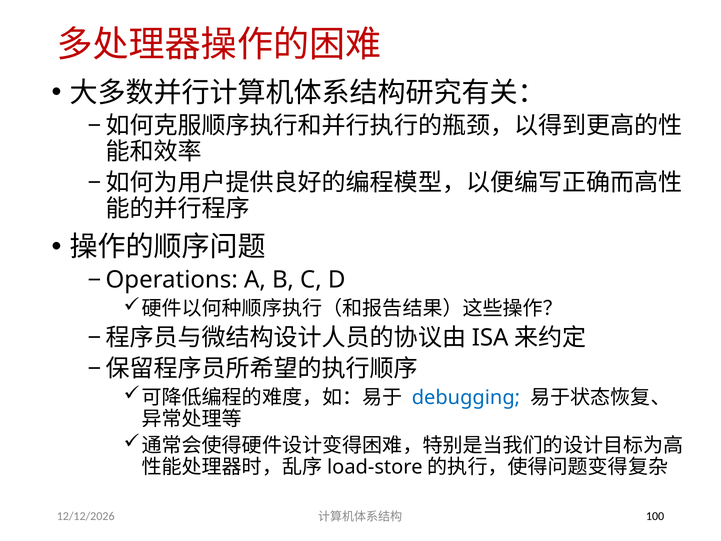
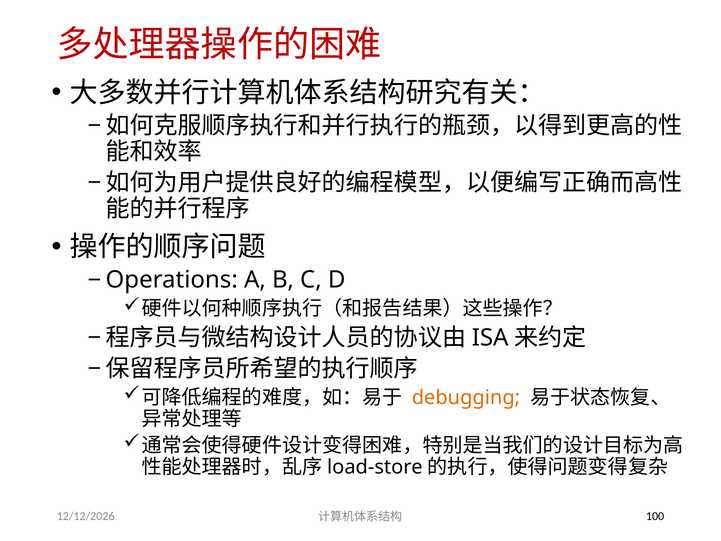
debugging colour: blue -> orange (466, 397)
